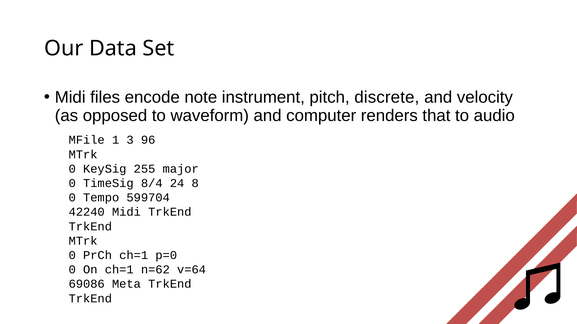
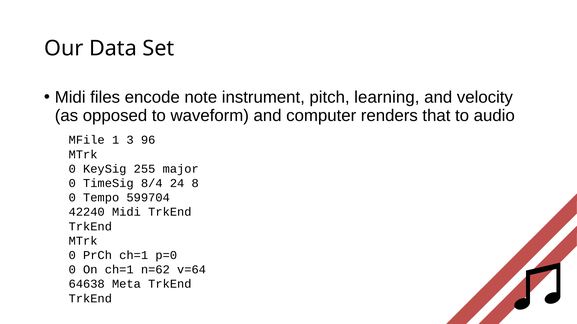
discrete: discrete -> learning (387, 98)
69086: 69086 -> 64638 (87, 285)
